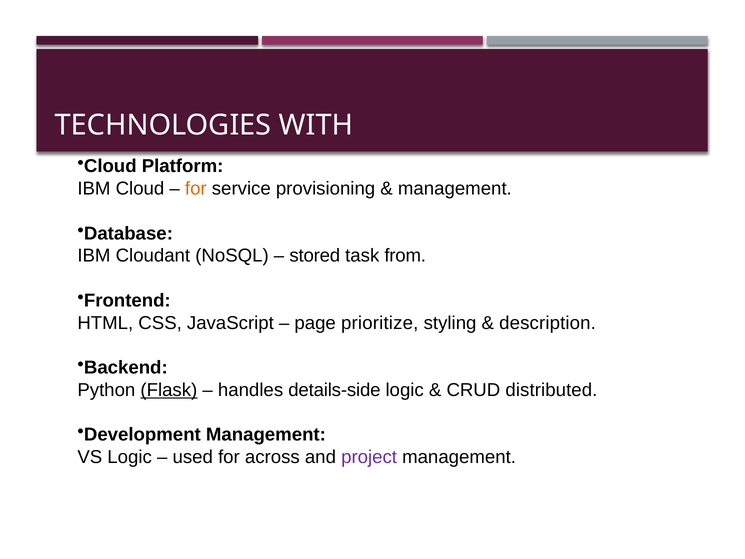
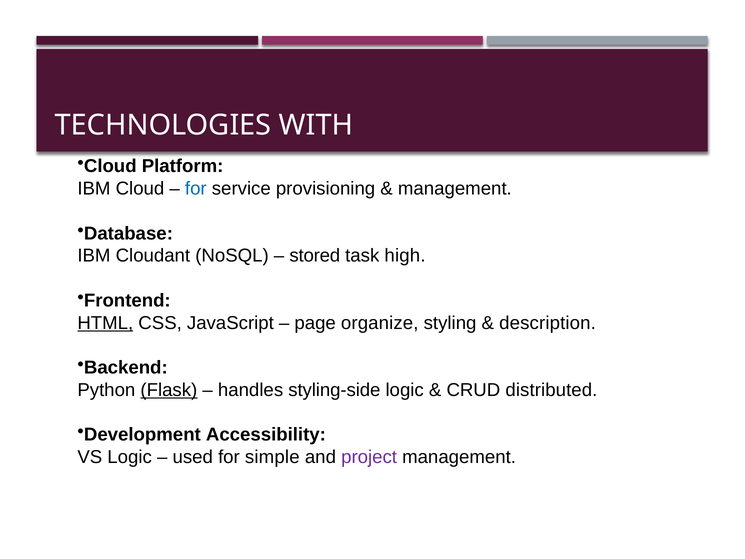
for colour: orange -> blue (196, 189)
from: from -> high (405, 256)
HTML underline: none -> present (105, 323)
prioritize: prioritize -> organize (380, 323)
details-side: details-side -> styling-side (334, 390)
Development Management: Management -> Accessibility (266, 434)
across: across -> simple (272, 457)
